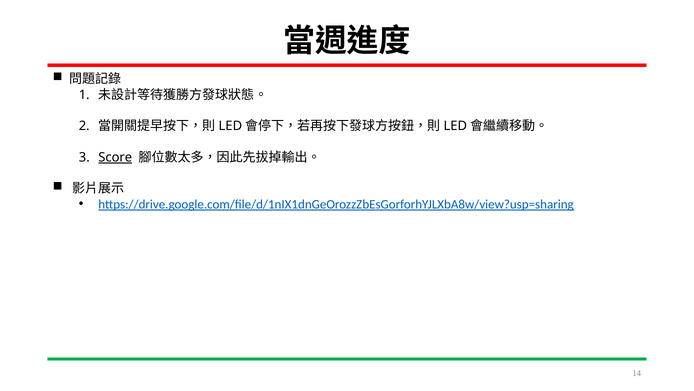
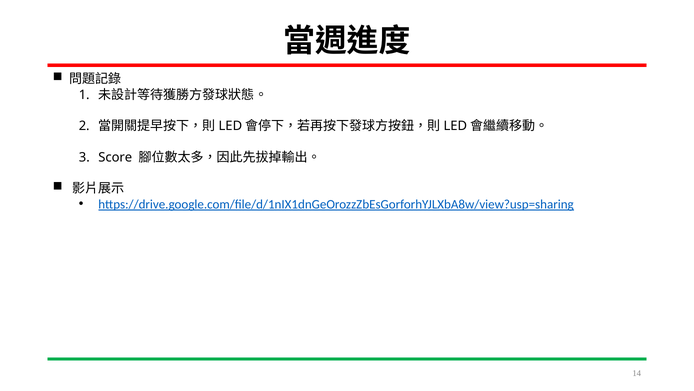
Score underline: present -> none (115, 157)
